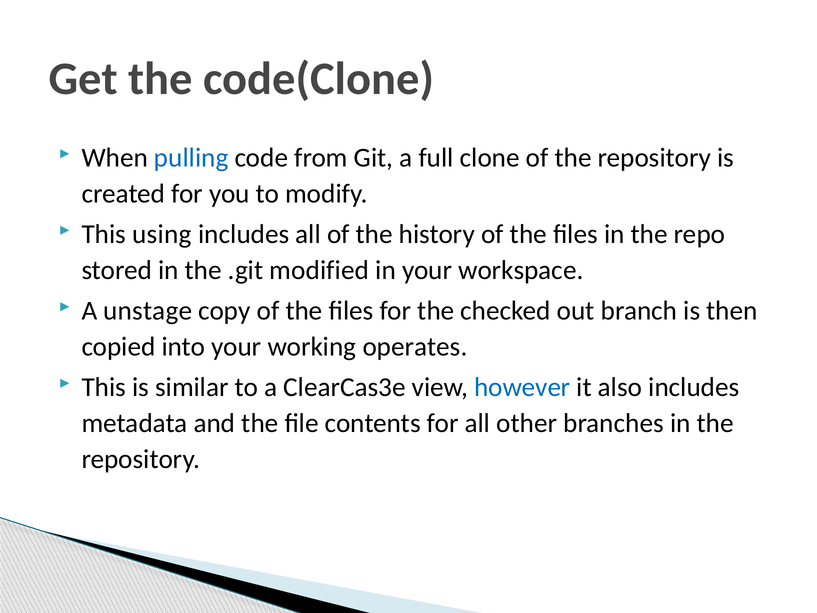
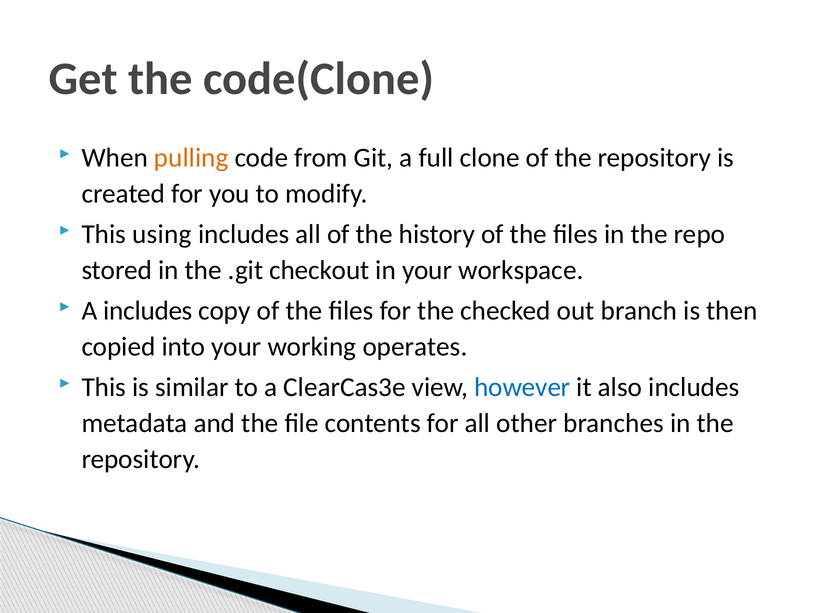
pulling colour: blue -> orange (191, 158)
modified: modified -> checkout (319, 270)
A unstage: unstage -> includes (148, 311)
